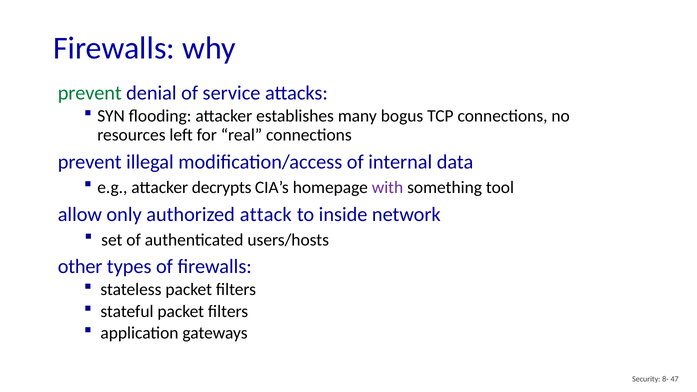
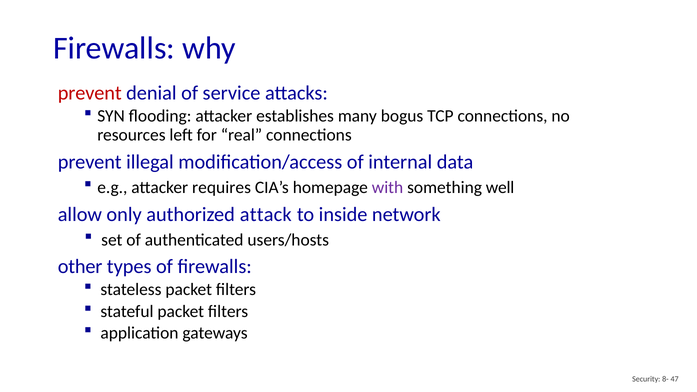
prevent colour: green -> red (90, 93)
decrypts: decrypts -> requires (222, 188)
tool: tool -> well (500, 188)
